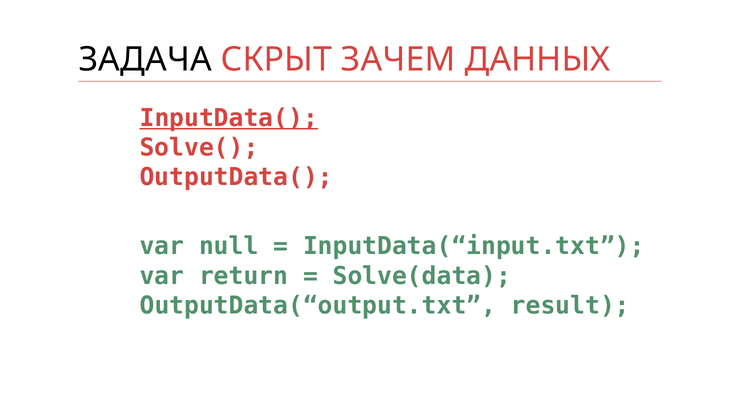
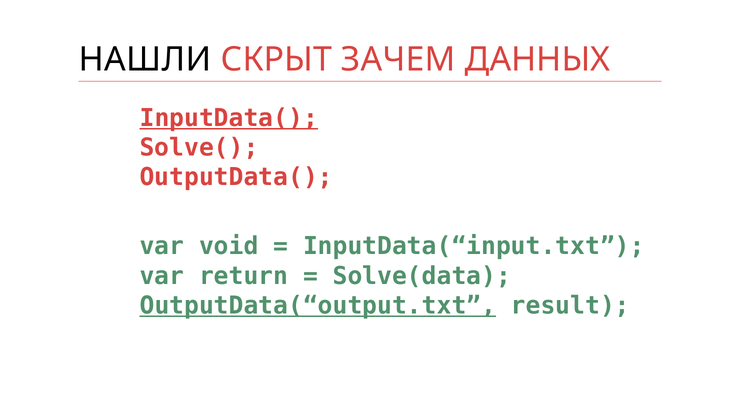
ЗАДАЧА: ЗАДАЧА -> НАШЛИ (145, 60)
null: null -> void (229, 246)
OutputData(“output.txt underline: none -> present (318, 306)
